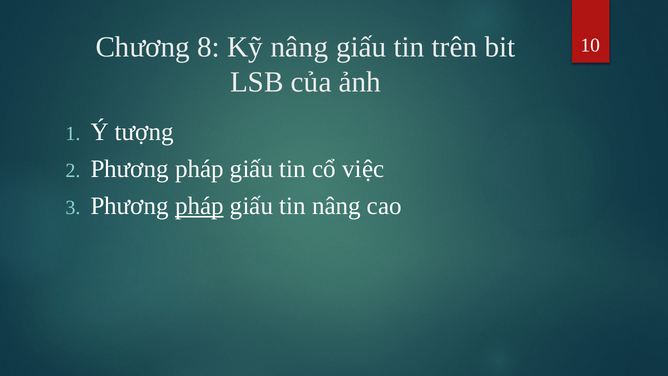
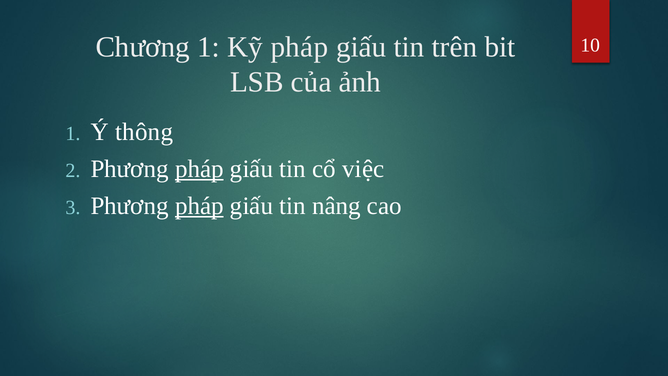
Chương 8: 8 -> 1 (209, 47)
Kỹ nâng: nâng -> pháp (299, 47)
tượng: tượng -> thông (144, 132)
pháp underline: none -> present (199, 169)
